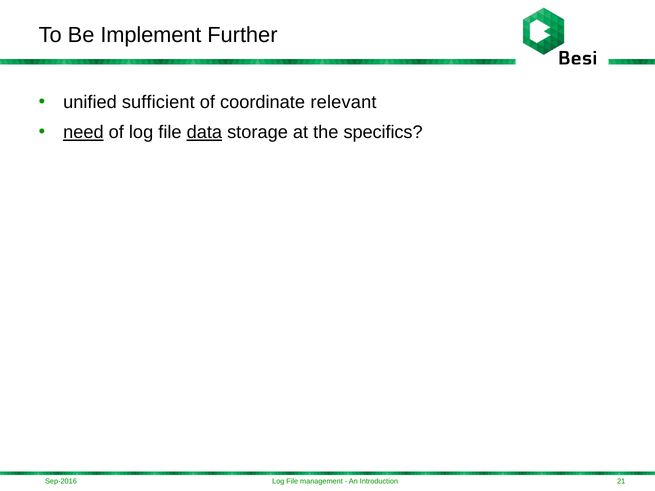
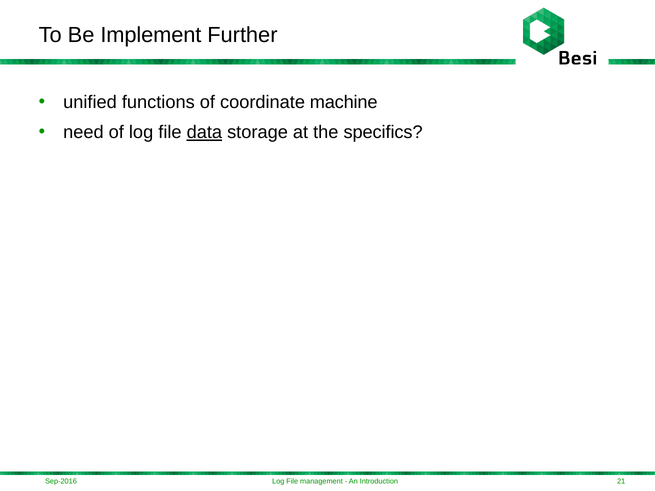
sufficient: sufficient -> functions (158, 102)
relevant: relevant -> machine (344, 102)
need underline: present -> none (83, 132)
